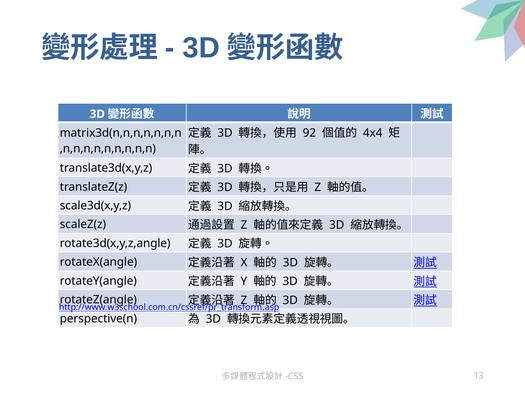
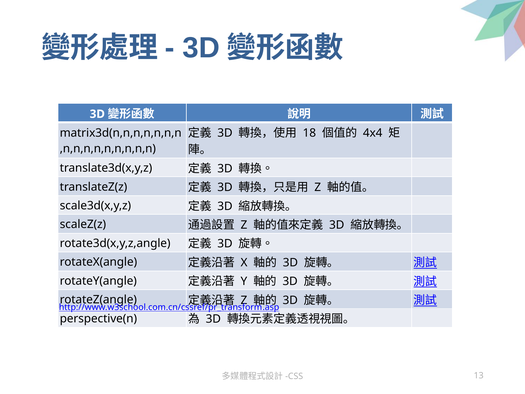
92: 92 -> 18 (309, 133)
